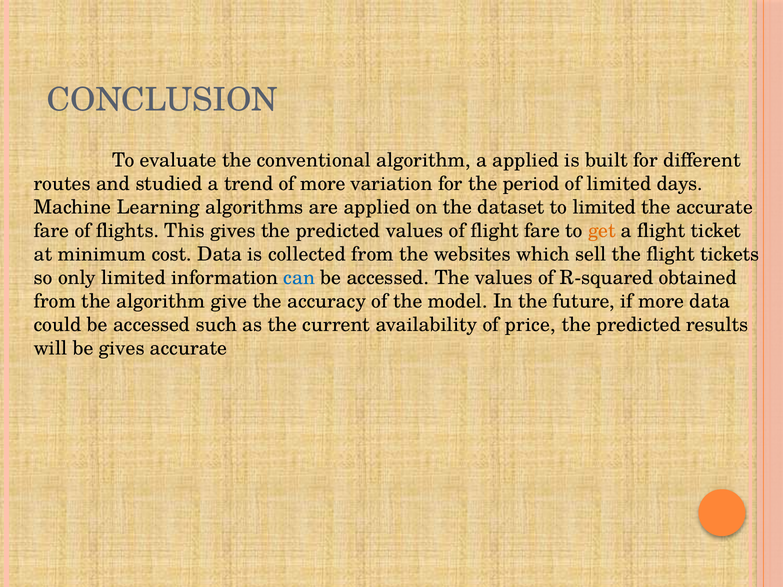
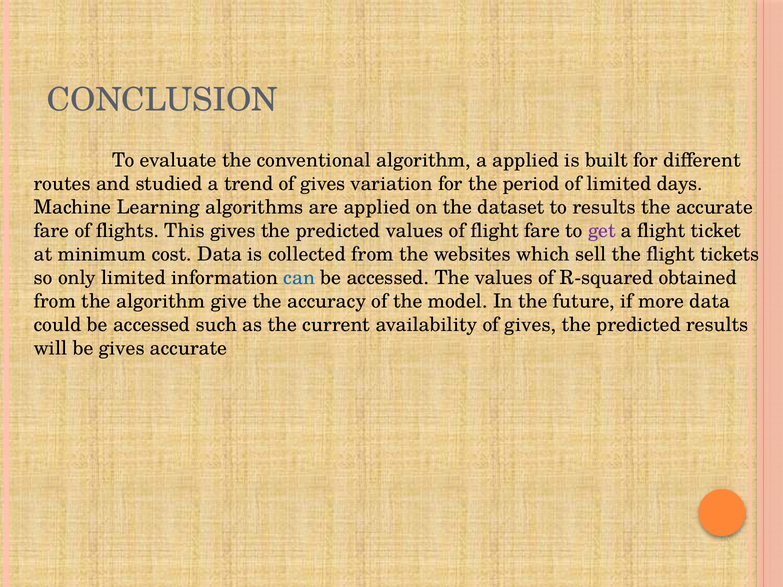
trend of more: more -> gives (323, 184)
to limited: limited -> results (604, 207)
get colour: orange -> purple (602, 231)
availability of price: price -> gives (530, 325)
